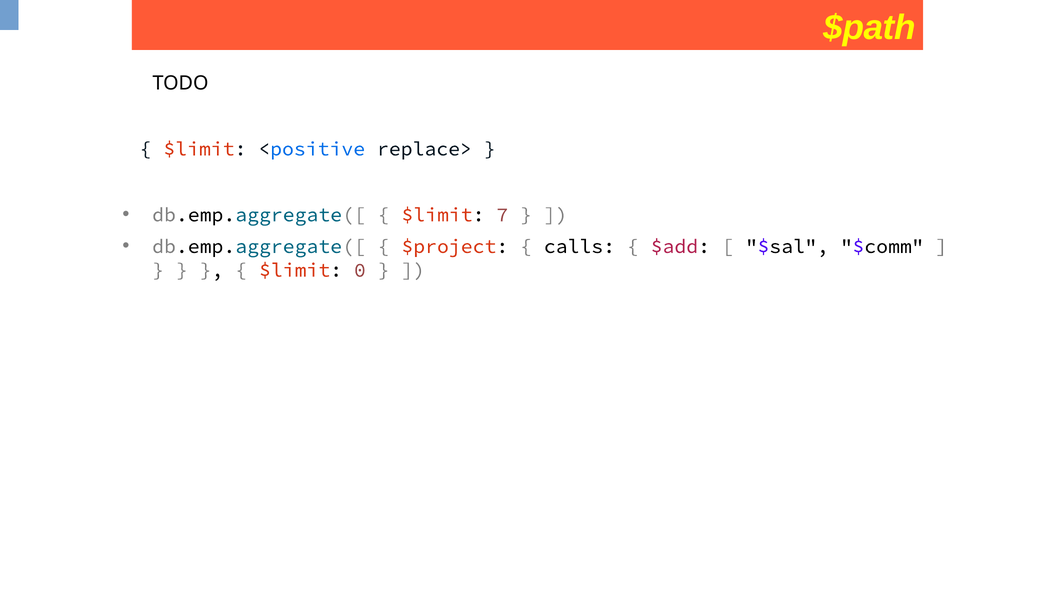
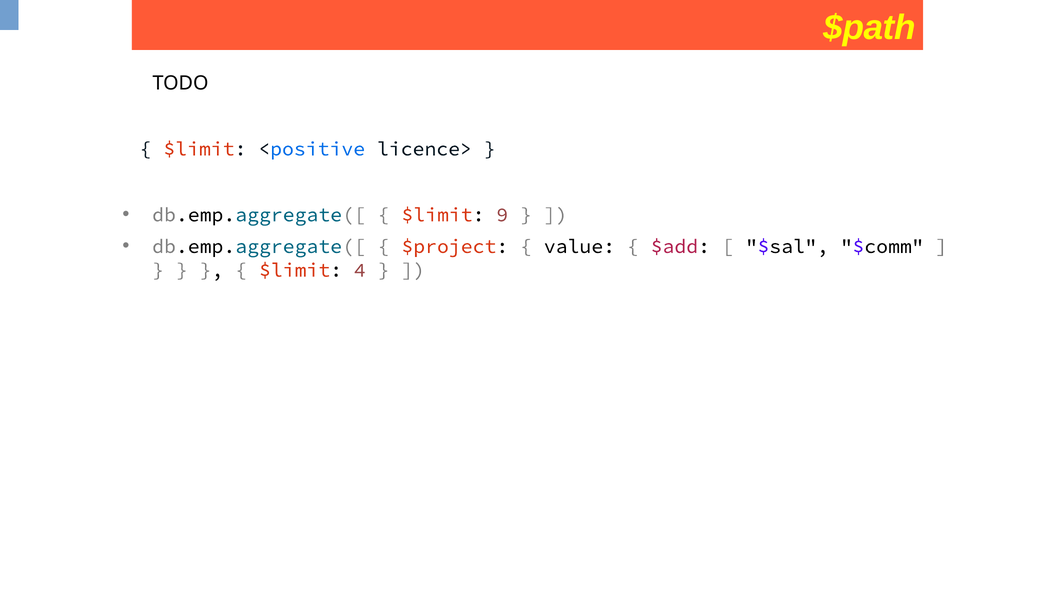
replace>: replace> -> licence> (424, 149)
7: 7 -> 9 (502, 215)
calls: calls -> value (579, 247)
0: 0 -> 4 (360, 270)
